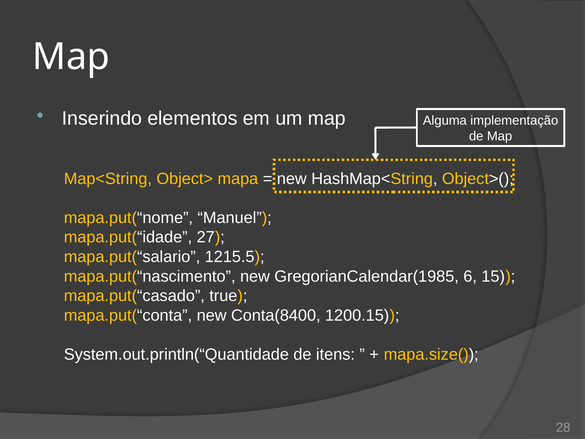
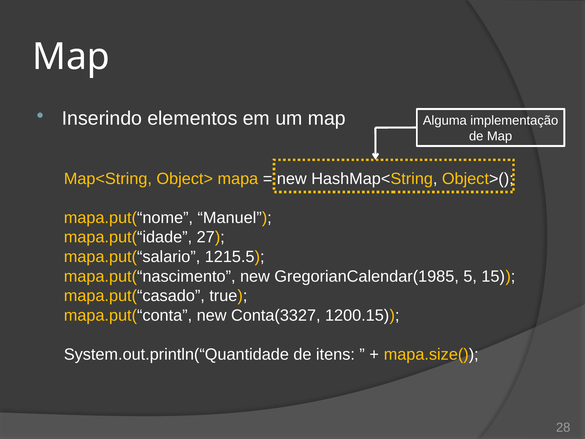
6: 6 -> 5 (470, 276)
Conta(8400: Conta(8400 -> Conta(3327 (276, 315)
